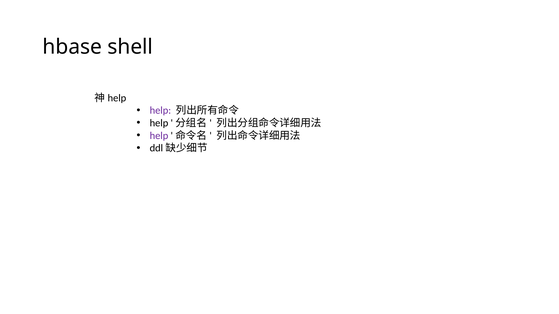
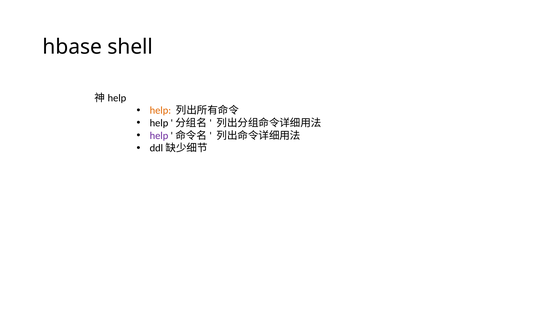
help colour: purple -> orange (160, 111)
